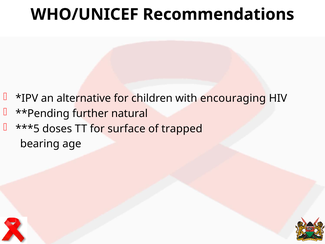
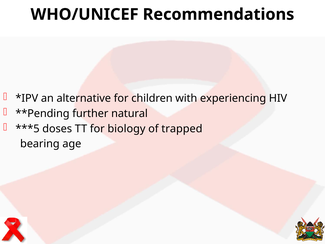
encouraging: encouraging -> experiencing (233, 98)
surface: surface -> biology (126, 129)
